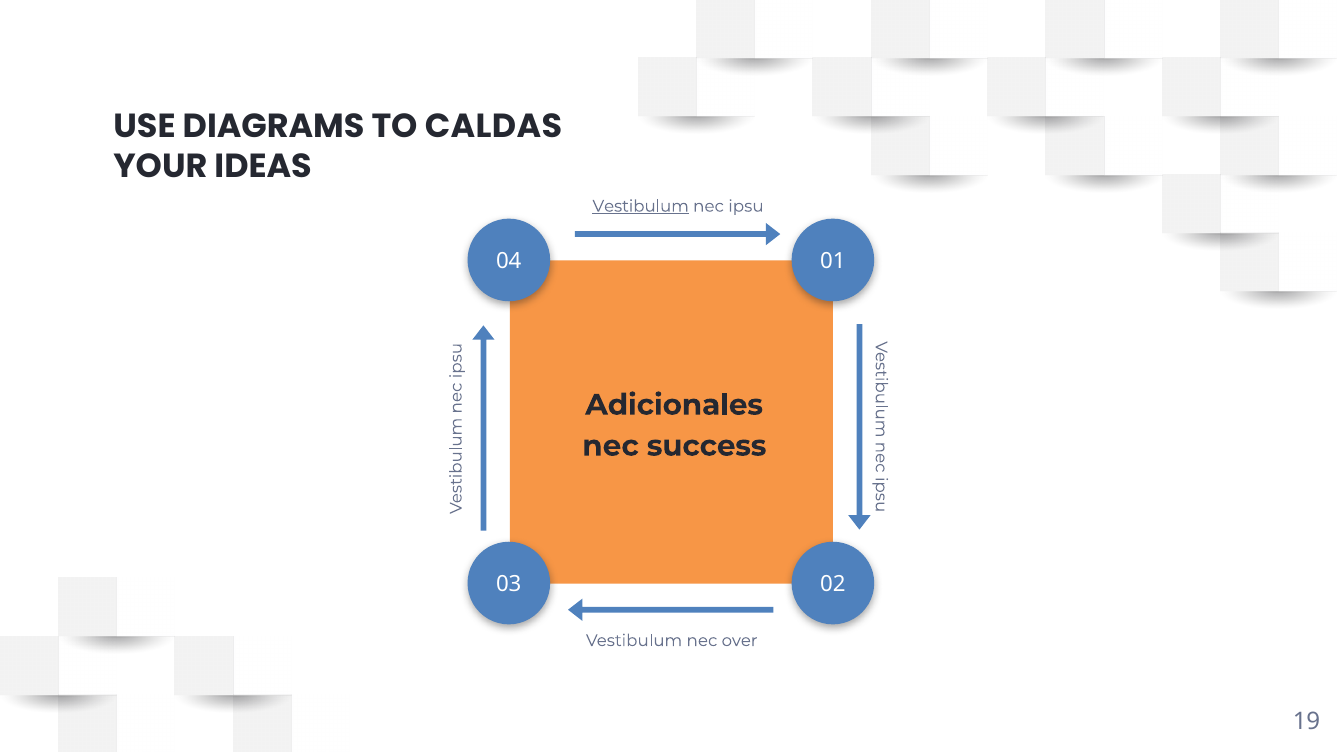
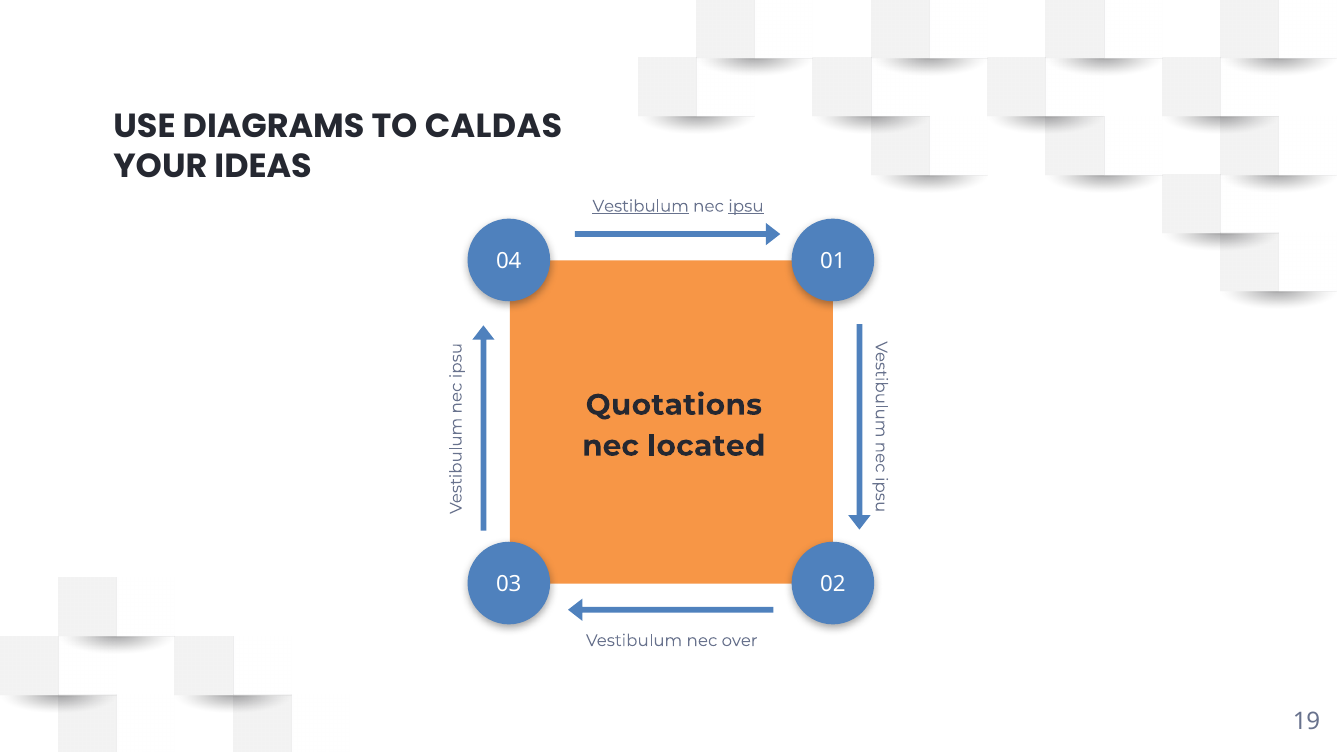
ipsu underline: none -> present (746, 206)
Adicionales: Adicionales -> Quotations (674, 405)
success: success -> located (706, 446)
